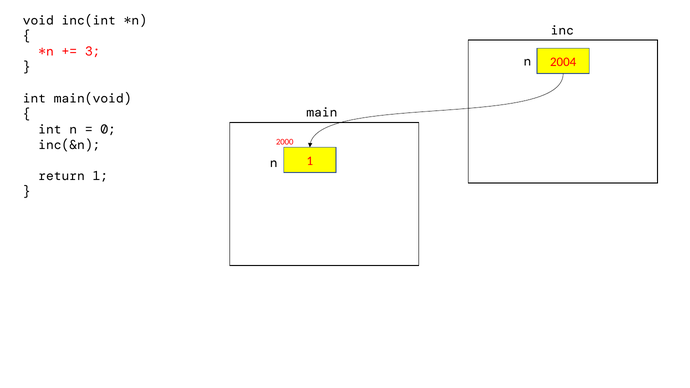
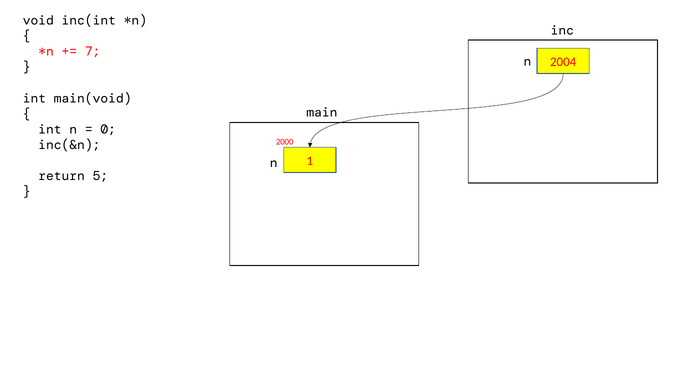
3: 3 -> 7 (93, 52)
return 1: 1 -> 5 (100, 176)
